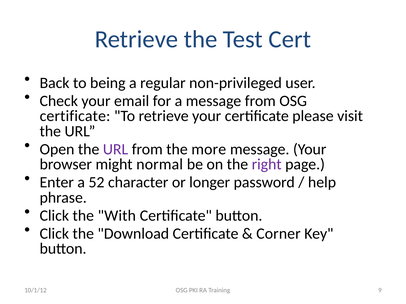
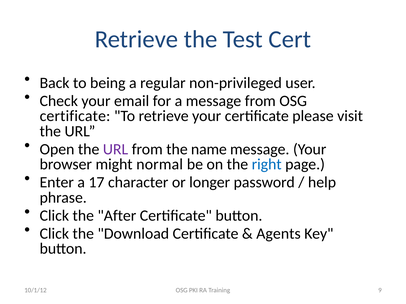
more: more -> name (209, 149)
right colour: purple -> blue (267, 165)
52: 52 -> 17 (96, 183)
With: With -> After (117, 216)
Corner: Corner -> Agents (279, 234)
